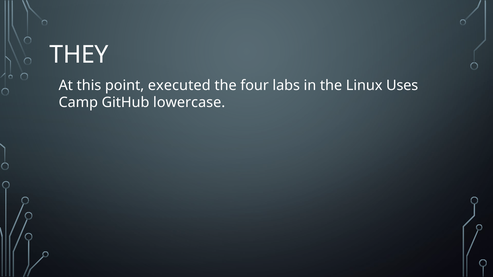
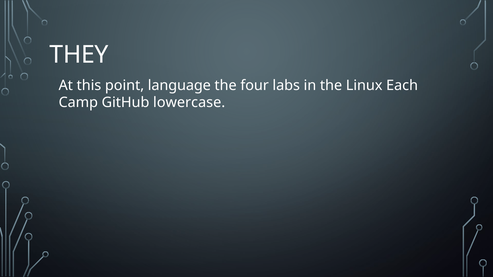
executed: executed -> language (179, 85)
Uses: Uses -> Each (402, 85)
